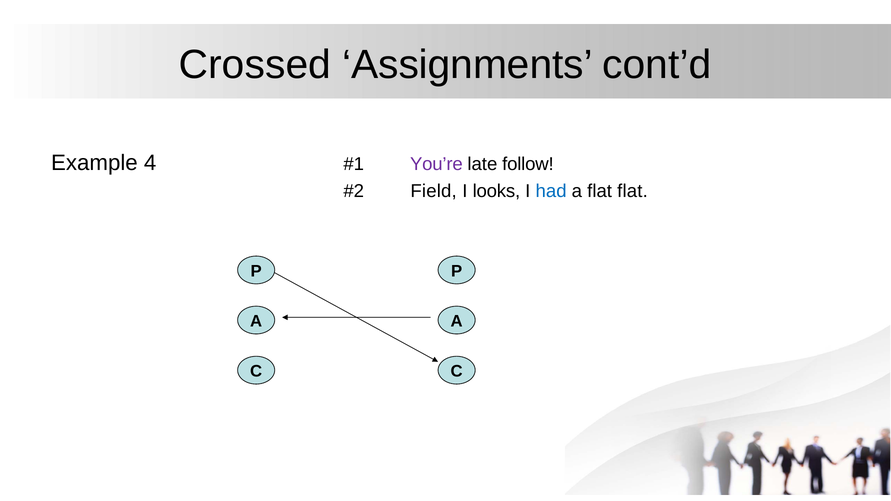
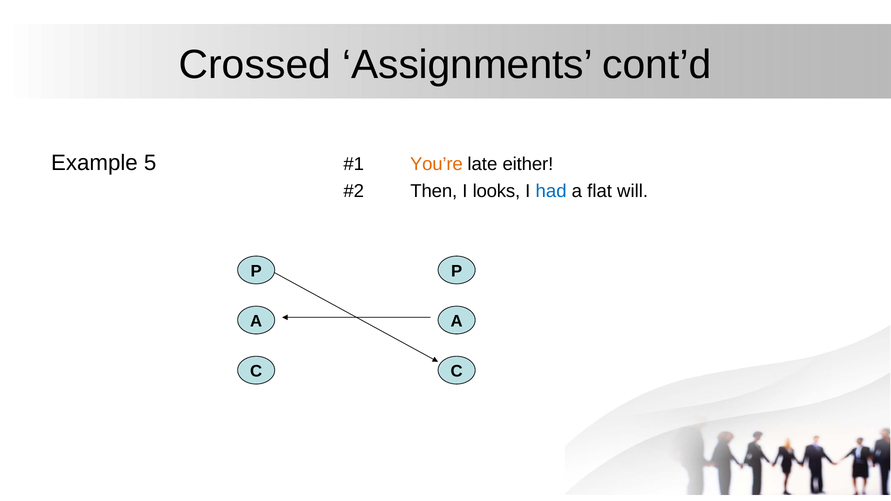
4: 4 -> 5 (150, 163)
You’re colour: purple -> orange (436, 164)
follow: follow -> either (528, 164)
Field: Field -> Then (434, 191)
flat flat: flat -> will (633, 191)
